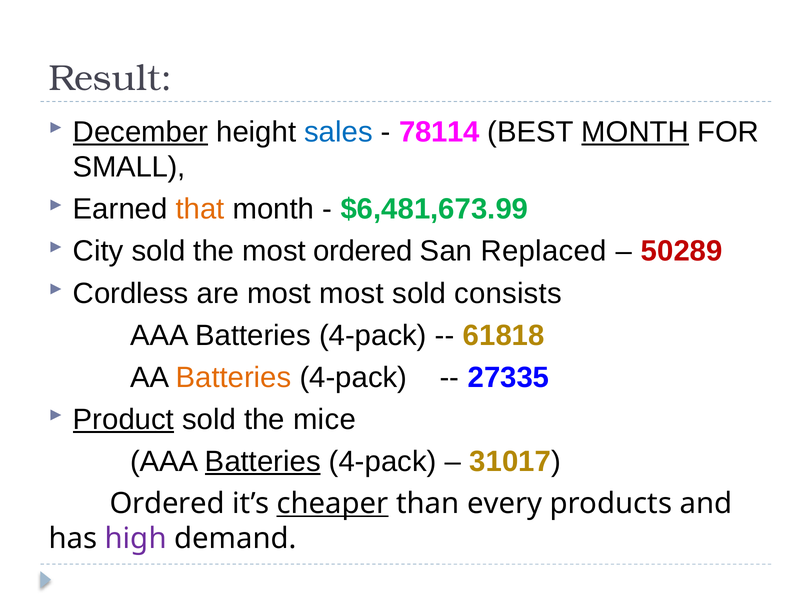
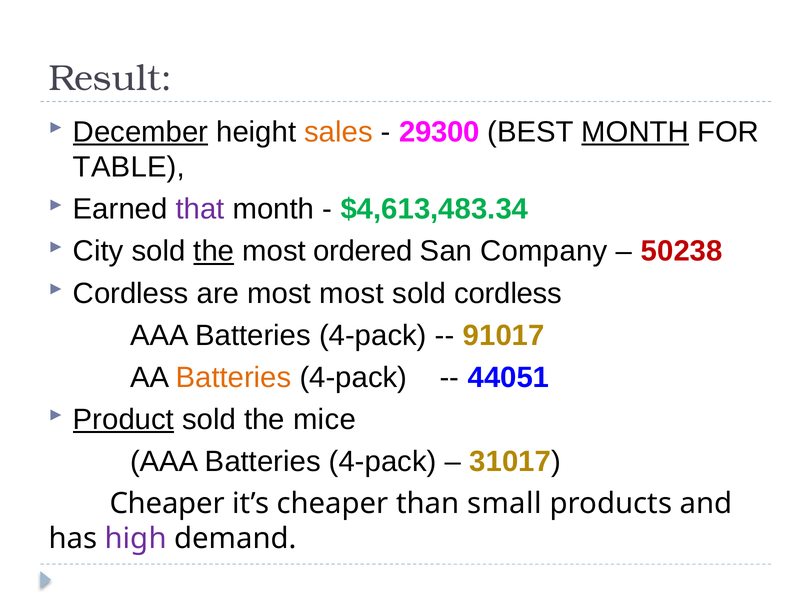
sales colour: blue -> orange (339, 132)
78114: 78114 -> 29300 (439, 132)
SMALL: SMALL -> TABLE (129, 167)
that colour: orange -> purple (200, 209)
$6,481,673.99: $6,481,673.99 -> $4,613,483.34 (434, 209)
the underline: none -> present (214, 251)
Replaced: Replaced -> Company (544, 251)
50289: 50289 -> 50238 (682, 251)
sold consists: consists -> cordless (508, 293)
61818: 61818 -> 91017 (504, 335)
27335: 27335 -> 44051 (509, 377)
Batteries underline: present -> none (263, 462)
Ordered: Ordered -> Cheaper (167, 504)
cheaper underline: present -> none (333, 504)
every: every -> small (505, 504)
